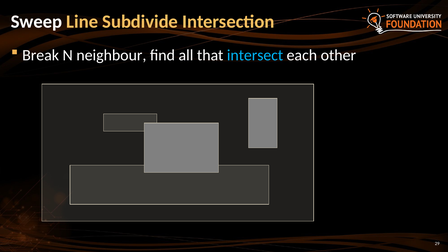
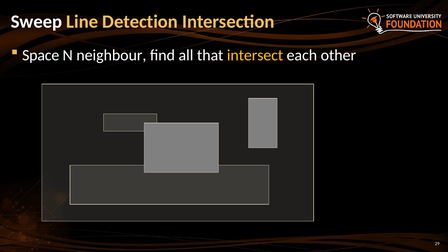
Subdivide: Subdivide -> Detection (140, 22)
Break: Break -> Space (41, 55)
intersect colour: light blue -> yellow (255, 55)
